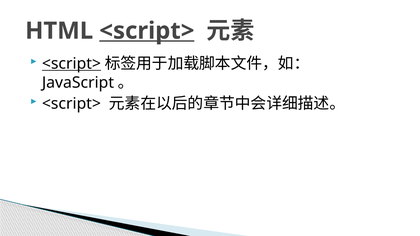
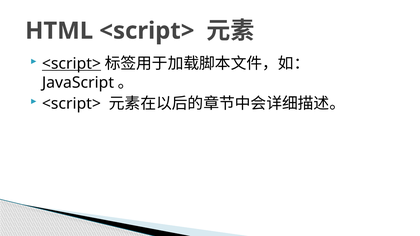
<script> underline: present -> none (147, 31)
